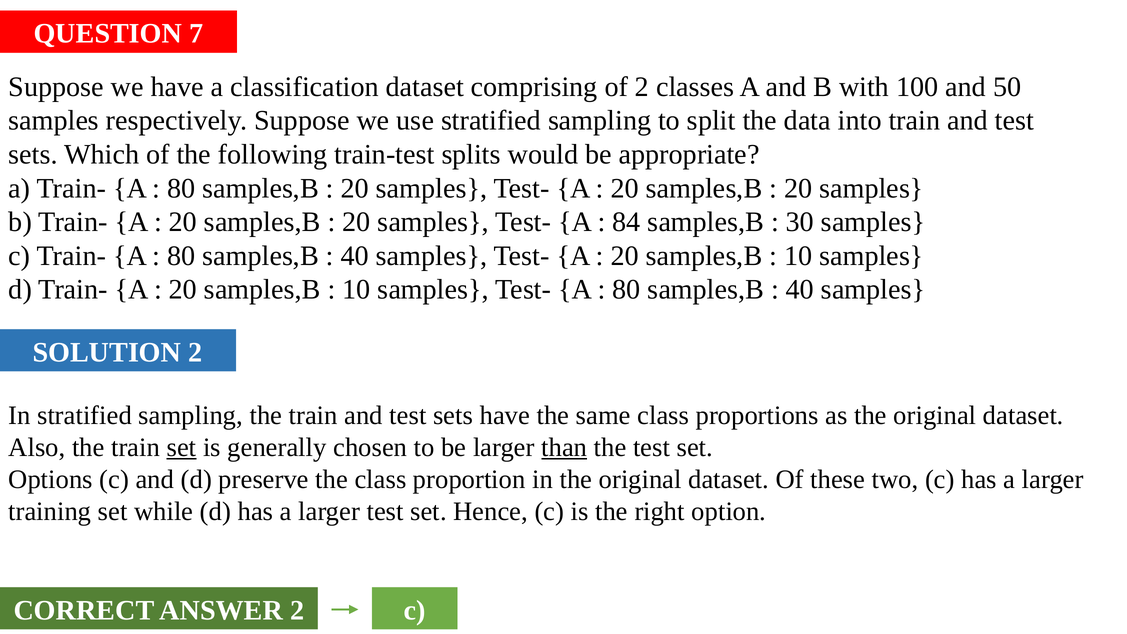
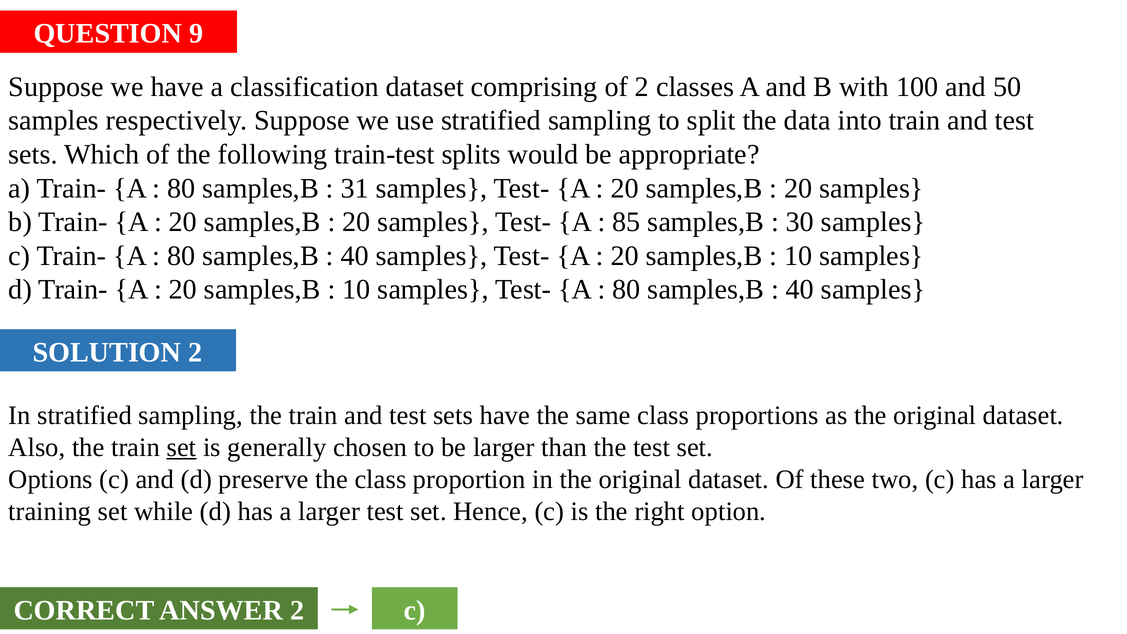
7: 7 -> 9 (196, 34)
20: 20 -> 31 (355, 188)
84: 84 -> 85 (626, 222)
than underline: present -> none (564, 447)
